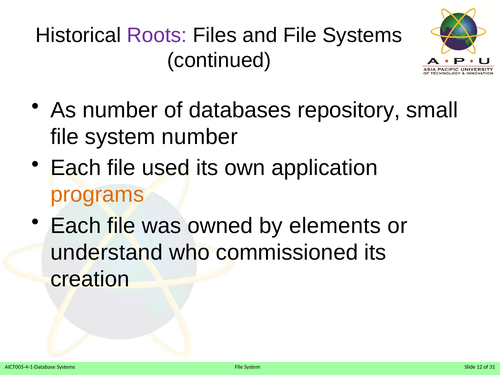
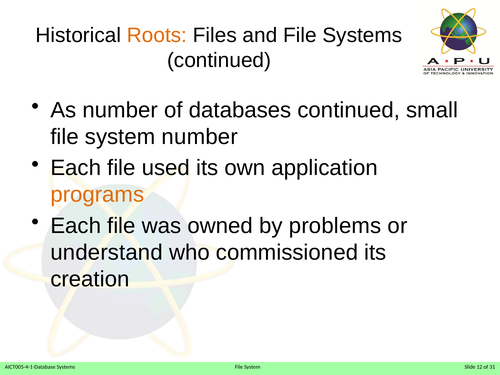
Roots colour: purple -> orange (157, 35)
databases repository: repository -> continued (349, 110)
elements: elements -> problems (335, 226)
